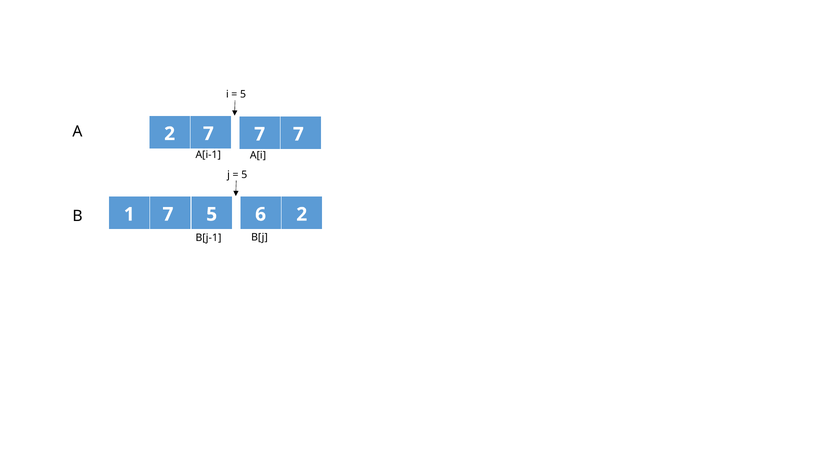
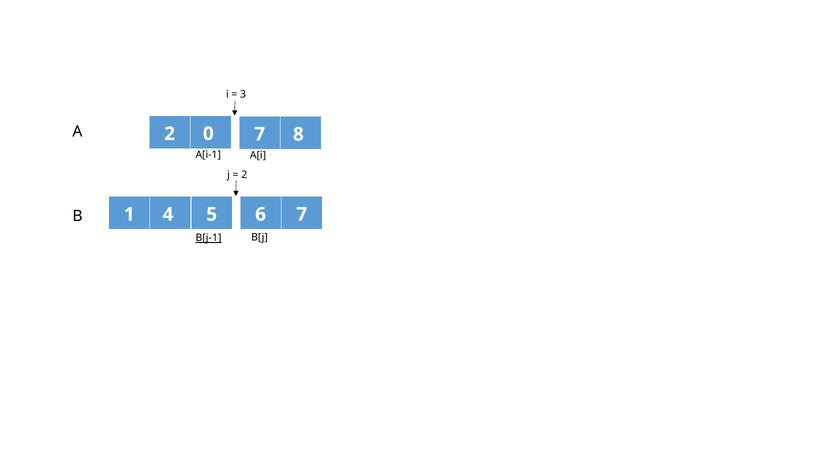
5: 5 -> 3 (243, 94)
2 7: 7 -> 0 (208, 134)
7: 7 -> 8 (298, 134)
5: 5 -> 2 (244, 175)
1 7: 7 -> 4 (168, 214)
6 2: 2 -> 7 (302, 214)
B[j-1 underline: none -> present (209, 238)
